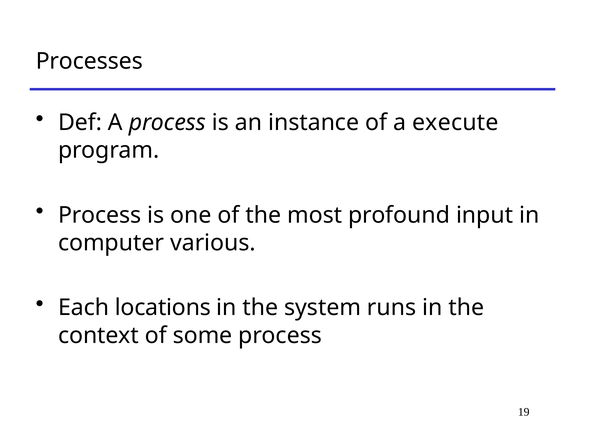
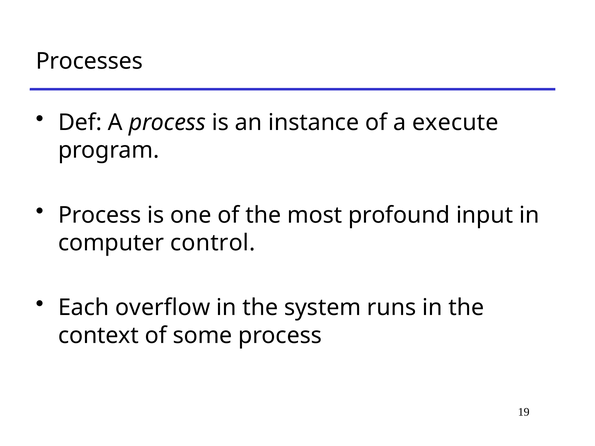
various: various -> control (213, 243)
locations: locations -> overflow (163, 308)
